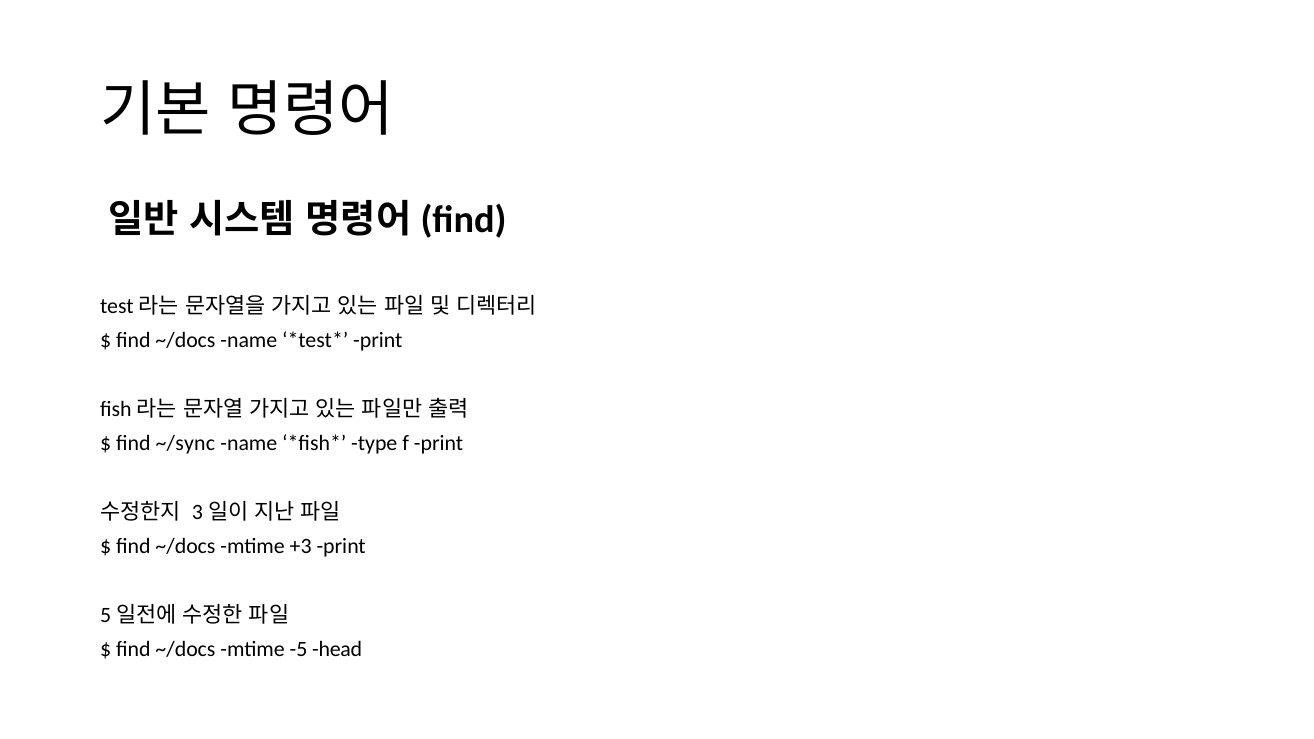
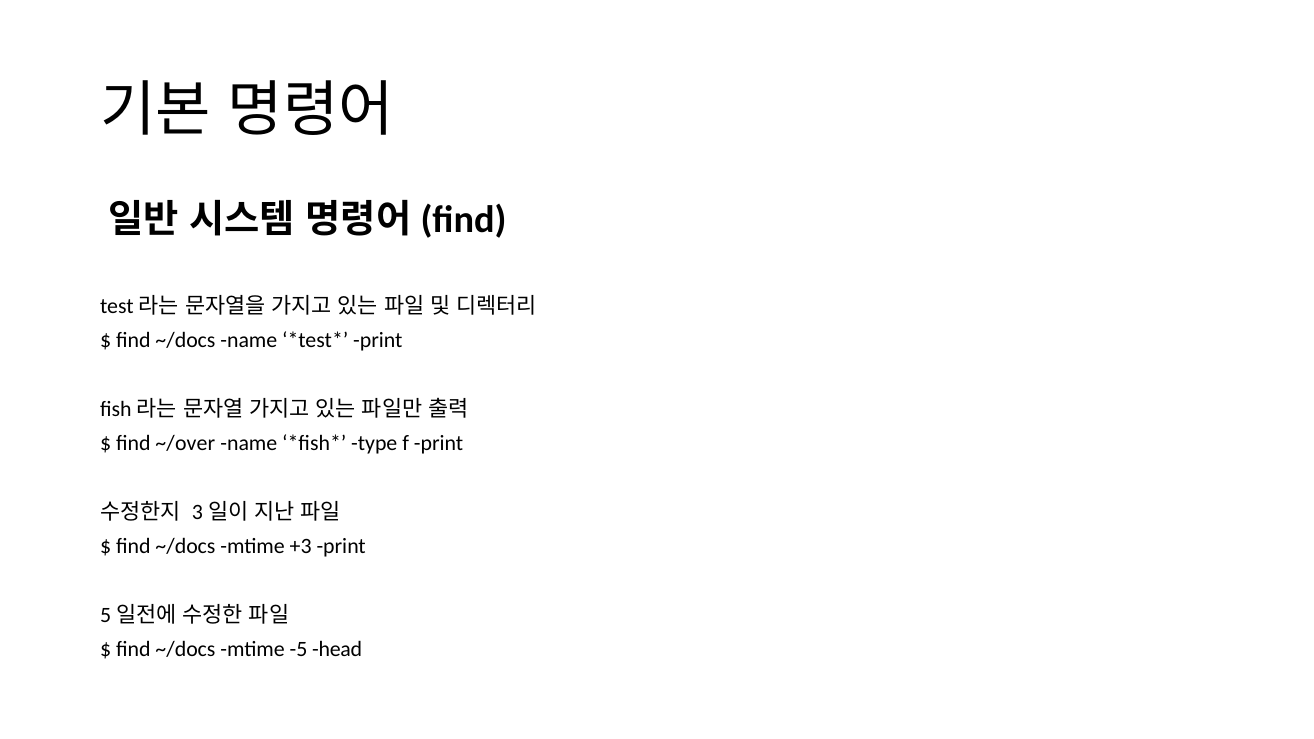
~/sync: ~/sync -> ~/over (185, 443)
